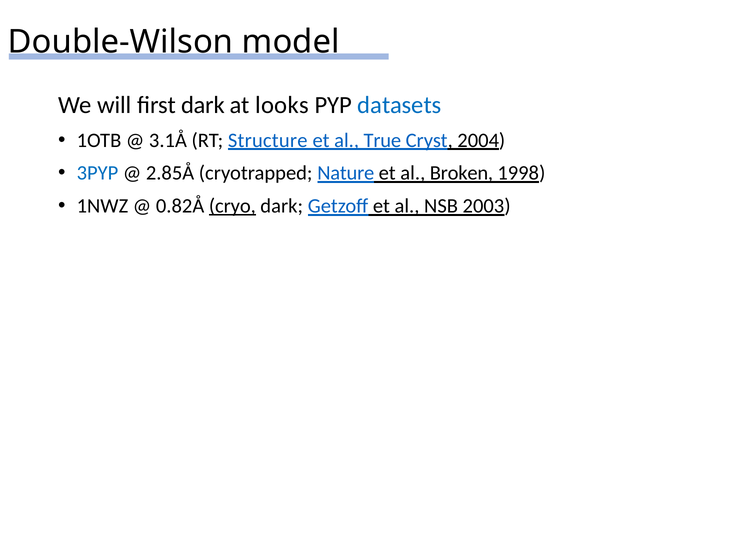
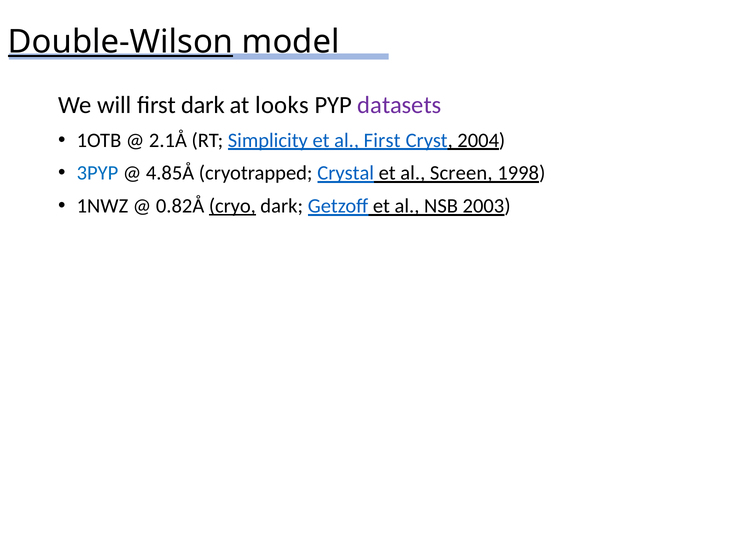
Double-Wilson underline: none -> present (121, 42)
datasets colour: blue -> purple (399, 105)
3.1Å: 3.1Å -> 2.1Å (168, 140)
Structure: Structure -> Simplicity (268, 140)
al True: True -> First (382, 140)
2.85Å: 2.85Å -> 4.85Å (170, 173)
Nature: Nature -> Crystal (346, 173)
Broken: Broken -> Screen (461, 173)
